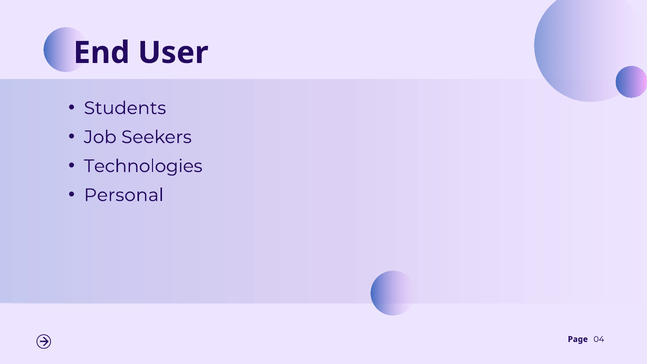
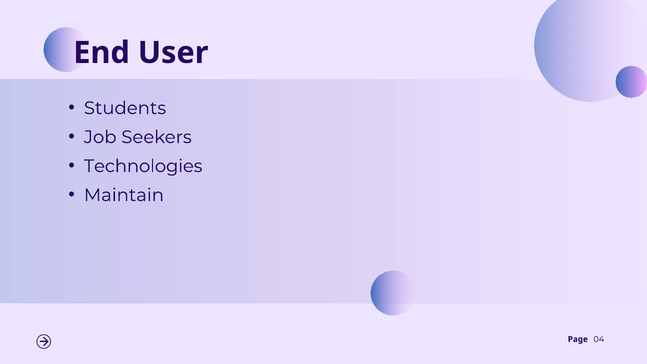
Personal: Personal -> Maintain (124, 195)
